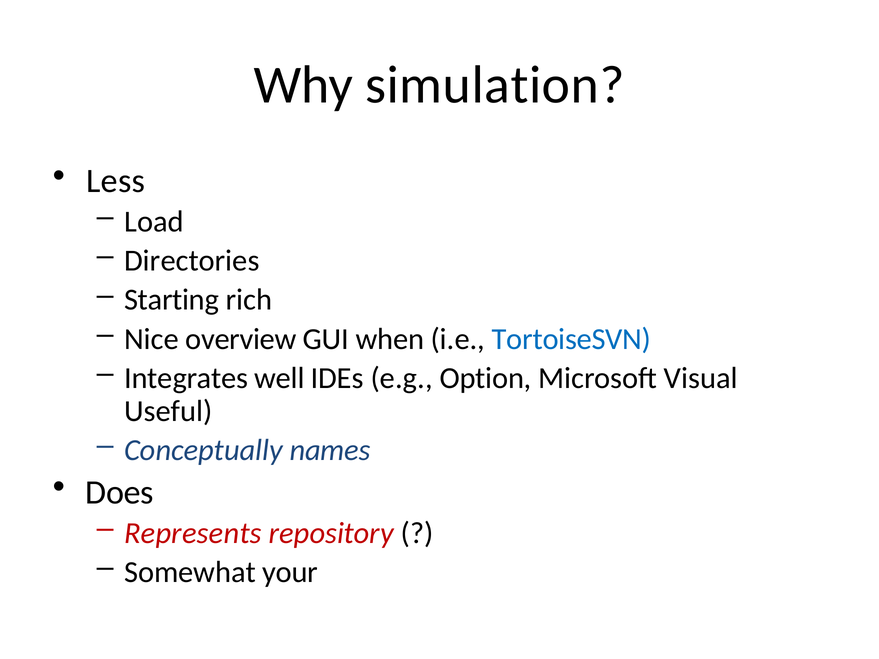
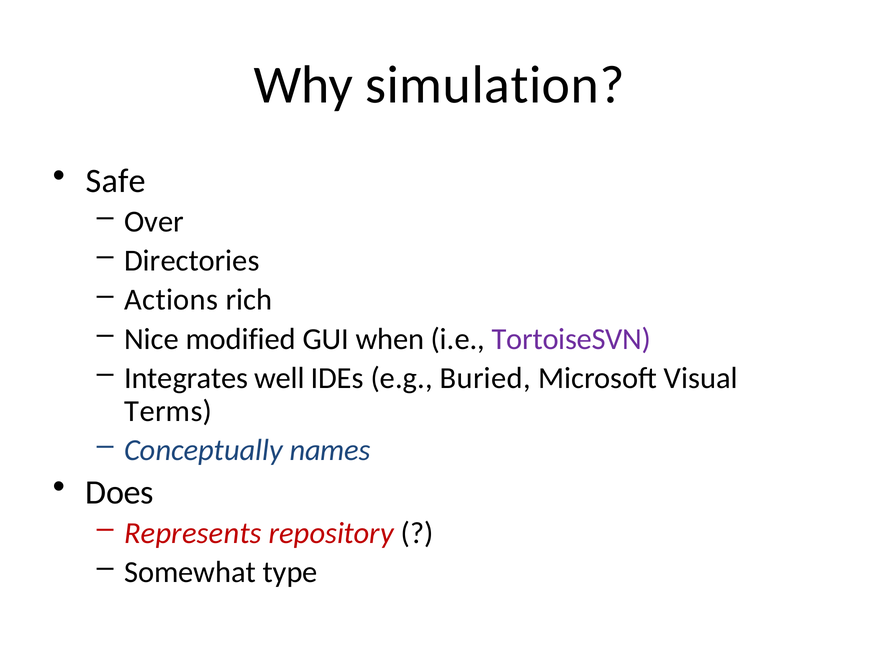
Less: Less -> Safe (116, 181)
Load: Load -> Over (154, 222)
Starting: Starting -> Actions (171, 300)
overview: overview -> modified (241, 339)
TortoiseSVN colour: blue -> purple (571, 339)
Option: Option -> Buried (485, 378)
Useful: Useful -> Terms (168, 411)
your: your -> type (290, 572)
